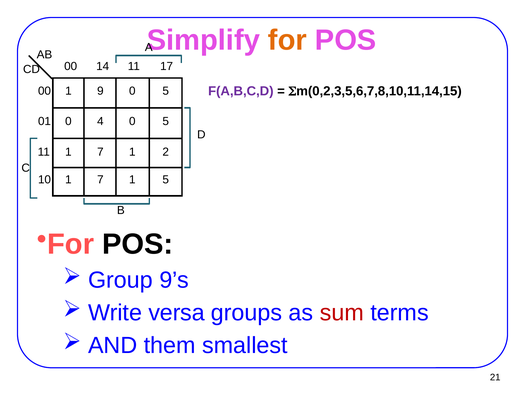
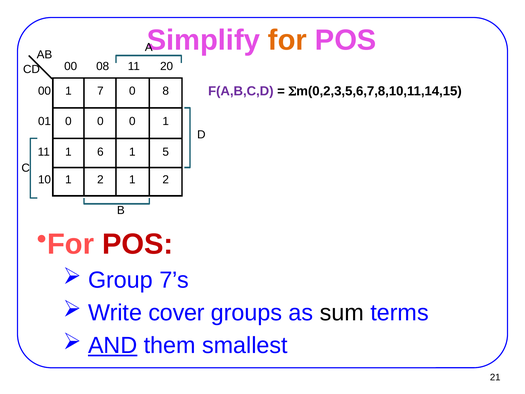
14: 14 -> 08 (103, 66)
17: 17 -> 20 (167, 66)
9: 9 -> 7 (100, 91)
5: 5 -> 8 (166, 91)
4: 4 -> 0 (100, 121)
5: 5 -> 1 (166, 121)
7: 7 -> 6 (100, 152)
2: 2 -> 5 (166, 152)
7: 7 -> 2 (100, 180)
5: 5 -> 2 (166, 180)
POS colour: black -> red (138, 244)
9’s: 9’s -> 7’s (174, 280)
versa: versa -> cover (177, 313)
sum colour: red -> black (342, 313)
AND underline: none -> present (113, 345)
